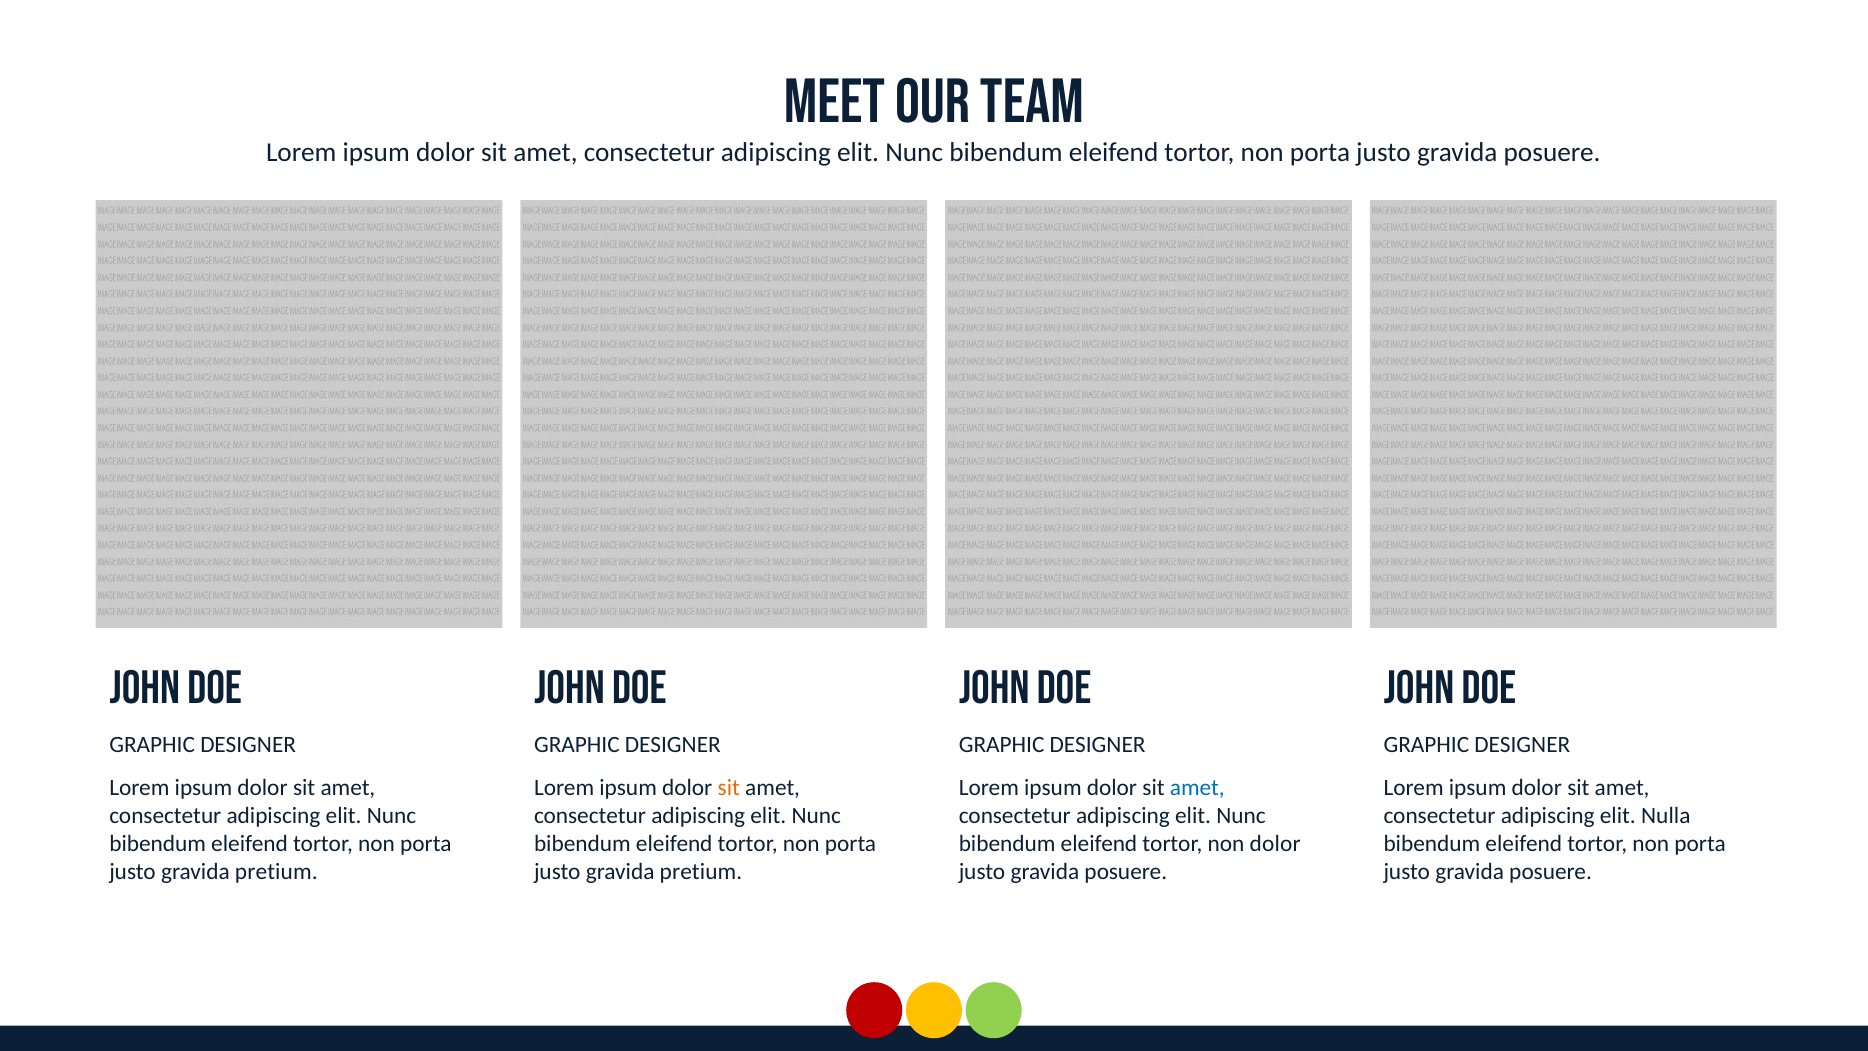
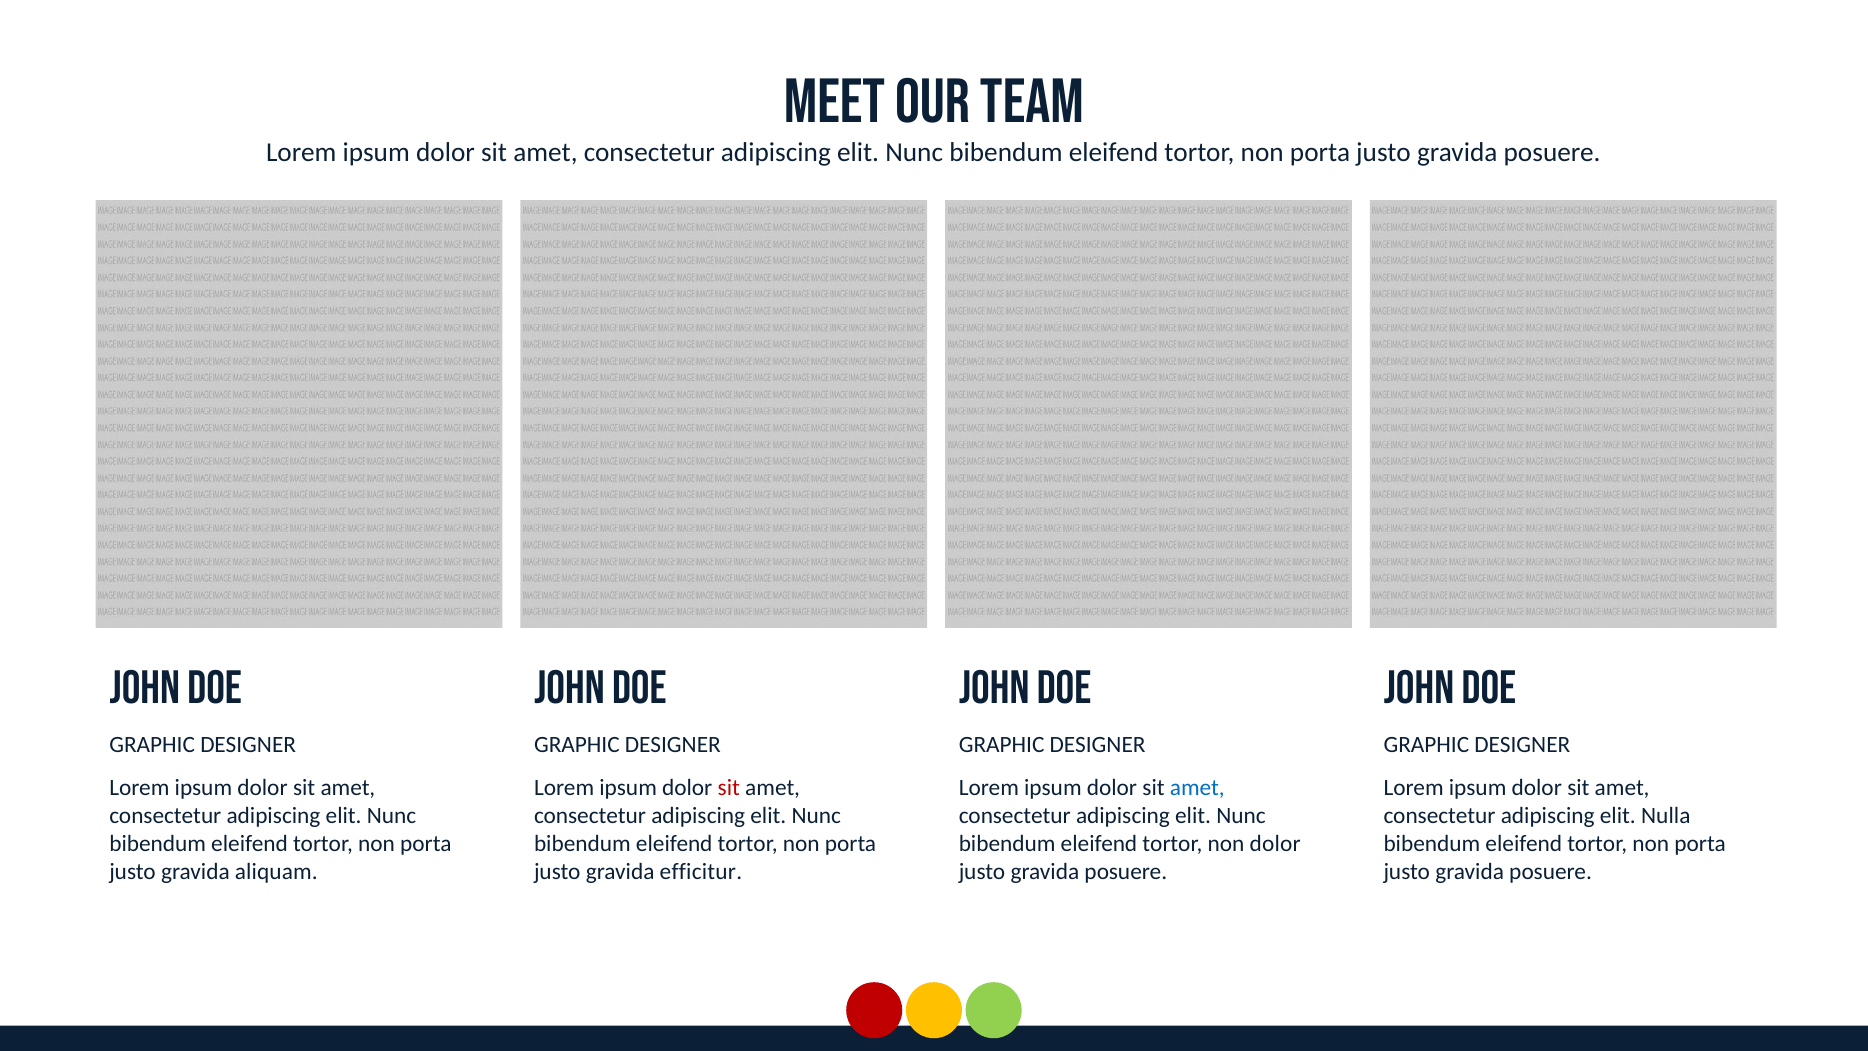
sit colour: orange -> red (729, 788)
pretium: pretium -> aliquam (276, 872)
pretium: pretium -> efficitur (701, 872)
